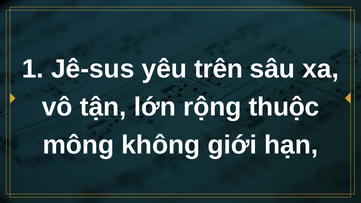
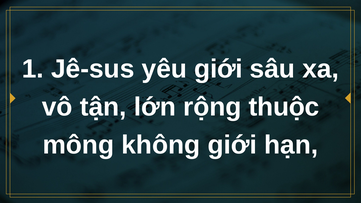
yêu trên: trên -> giới (219, 69)
